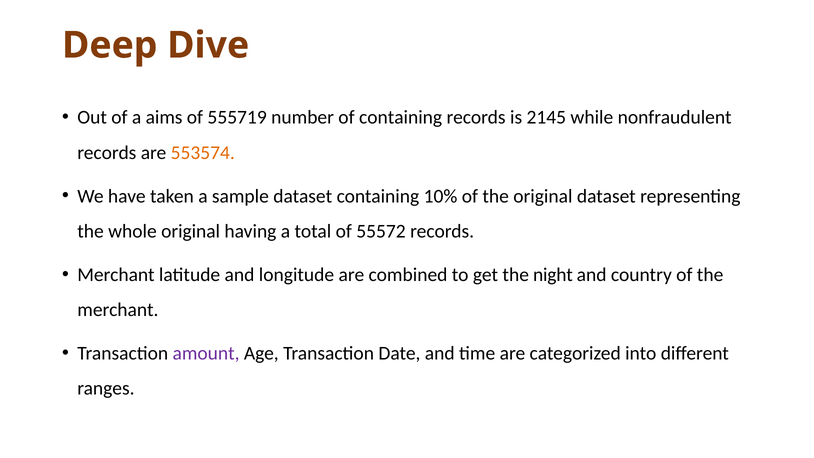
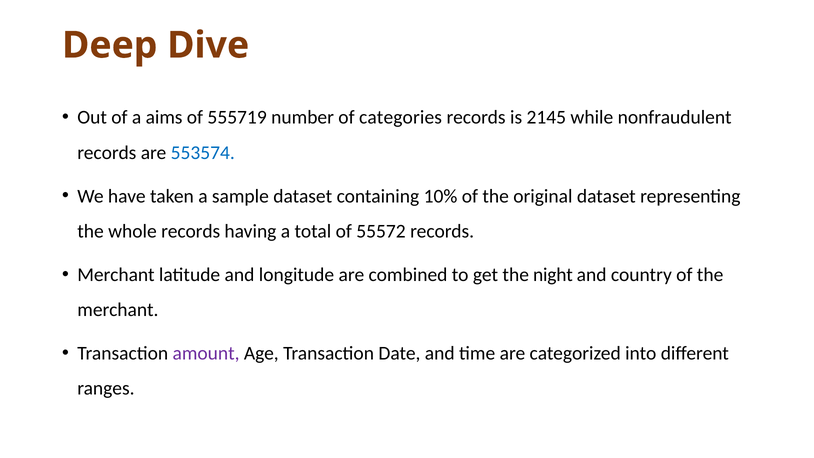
of containing: containing -> categories (401, 118)
553574 colour: orange -> blue (203, 153)
whole original: original -> records (191, 231)
